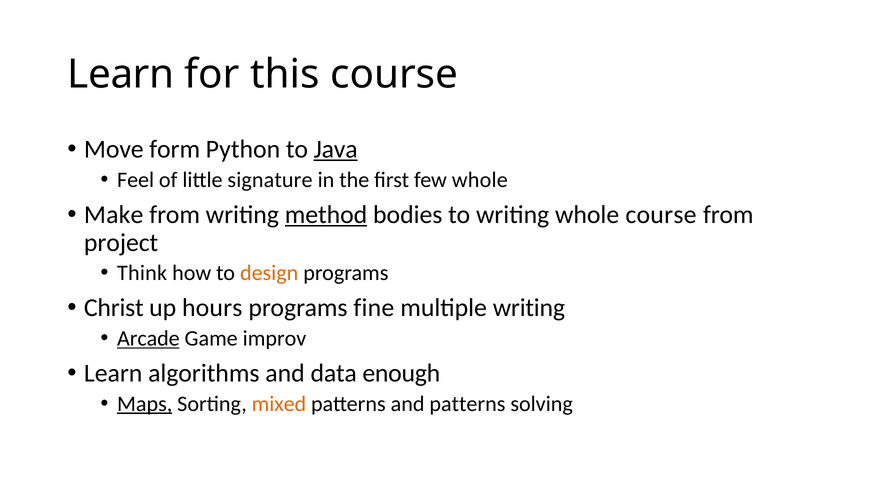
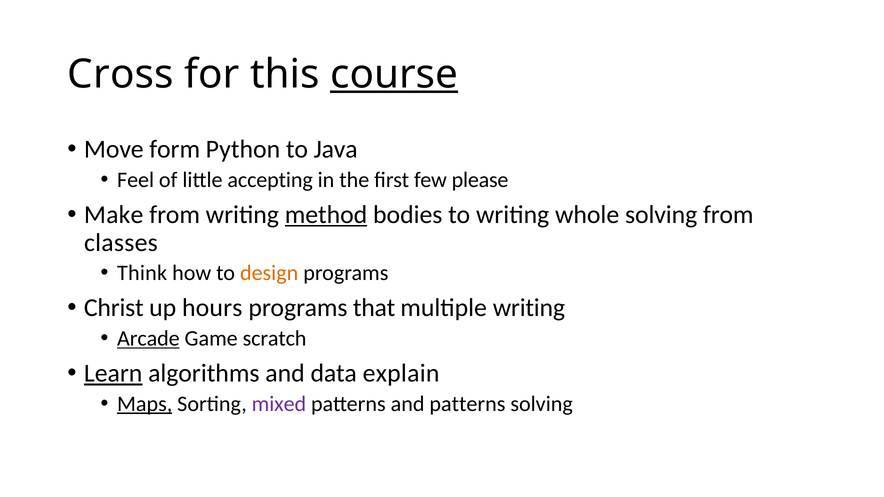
Learn: Learn -> Cross (121, 74)
course underline: none -> present (394, 74)
Java underline: present -> none (336, 149)
signature: signature -> accepting (270, 180)
few whole: whole -> please (480, 180)
whole course: course -> solving (661, 215)
project: project -> classes (121, 243)
fine: fine -> that (374, 308)
improv: improv -> scratch (275, 339)
Learn underline: none -> present (113, 374)
enough: enough -> explain (401, 374)
mixed colour: orange -> purple (279, 404)
